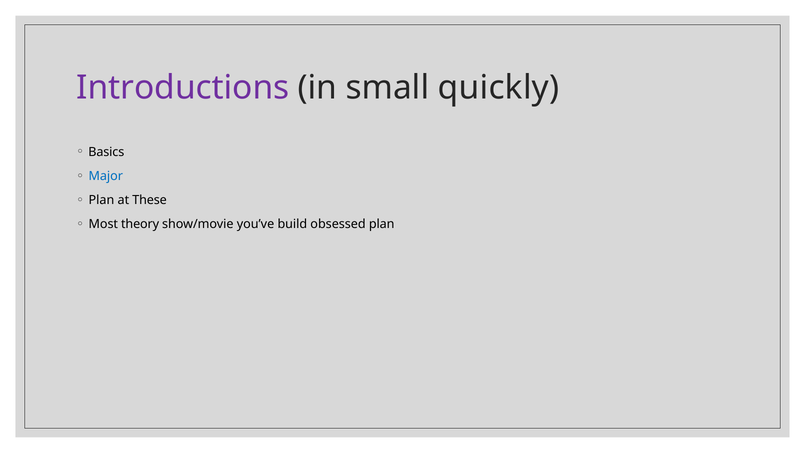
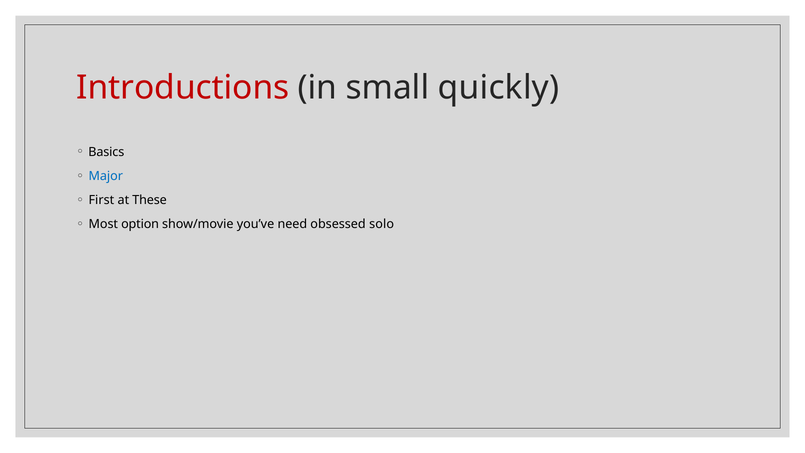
Introductions colour: purple -> red (183, 87)
Plan: Plan -> First (101, 200)
theory: theory -> option (140, 224)
build: build -> need (292, 224)
obsessed plan: plan -> solo (382, 224)
